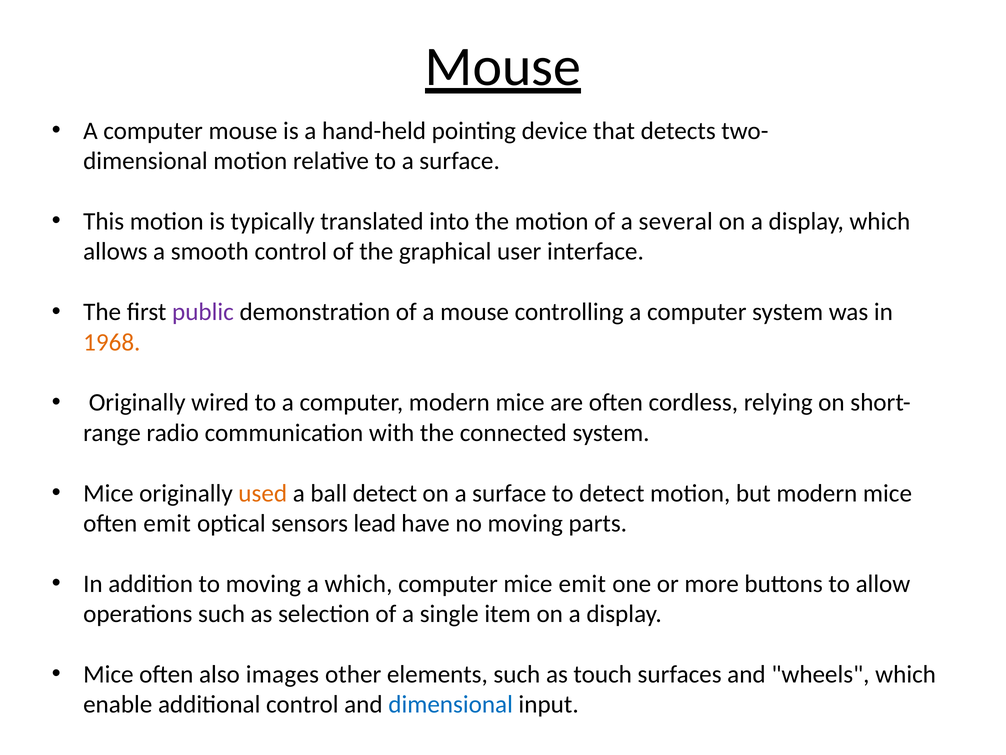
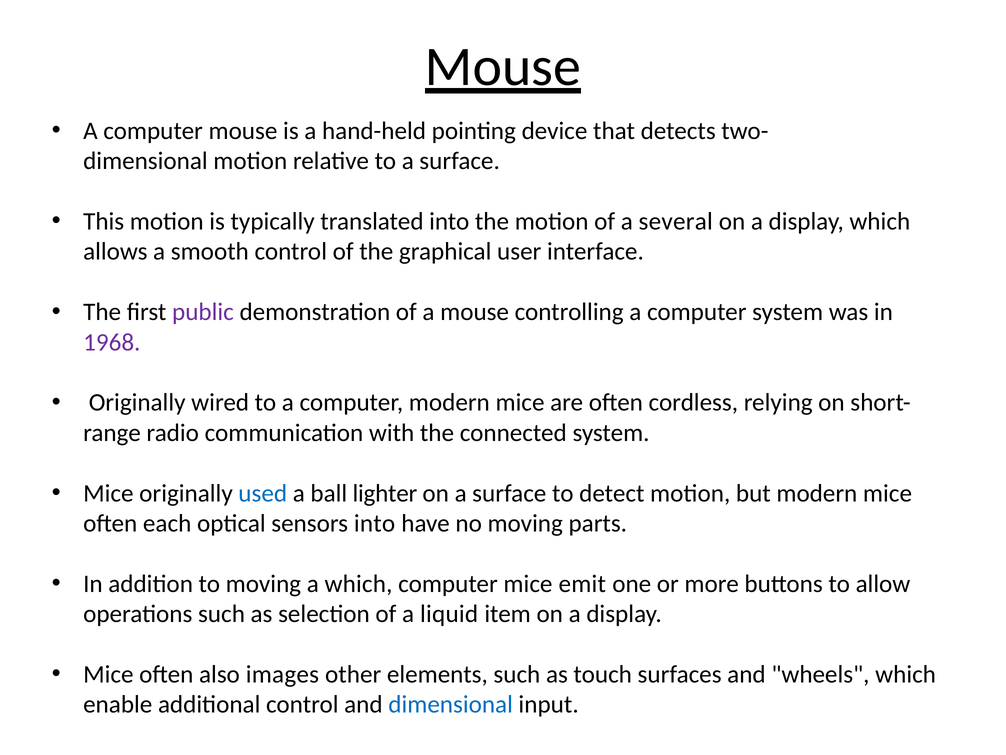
1968 colour: orange -> purple (112, 342)
used colour: orange -> blue (263, 493)
ball detect: detect -> lighter (385, 493)
often emit: emit -> each (167, 523)
sensors lead: lead -> into (375, 523)
single: single -> liquid (449, 614)
